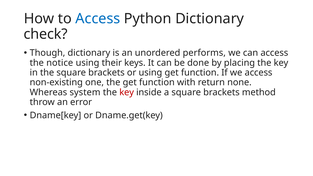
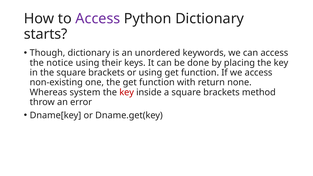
Access colour: blue -> purple (98, 19)
check: check -> starts (46, 34)
performs: performs -> keywords (204, 53)
